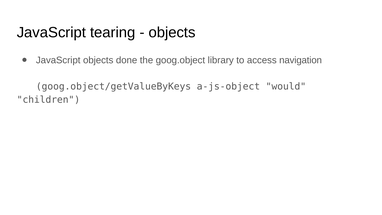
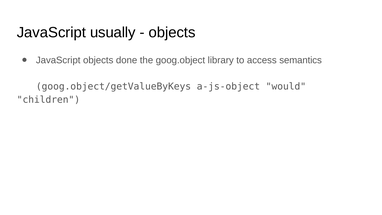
tearing: tearing -> usually (113, 32)
navigation: navigation -> semantics (301, 60)
